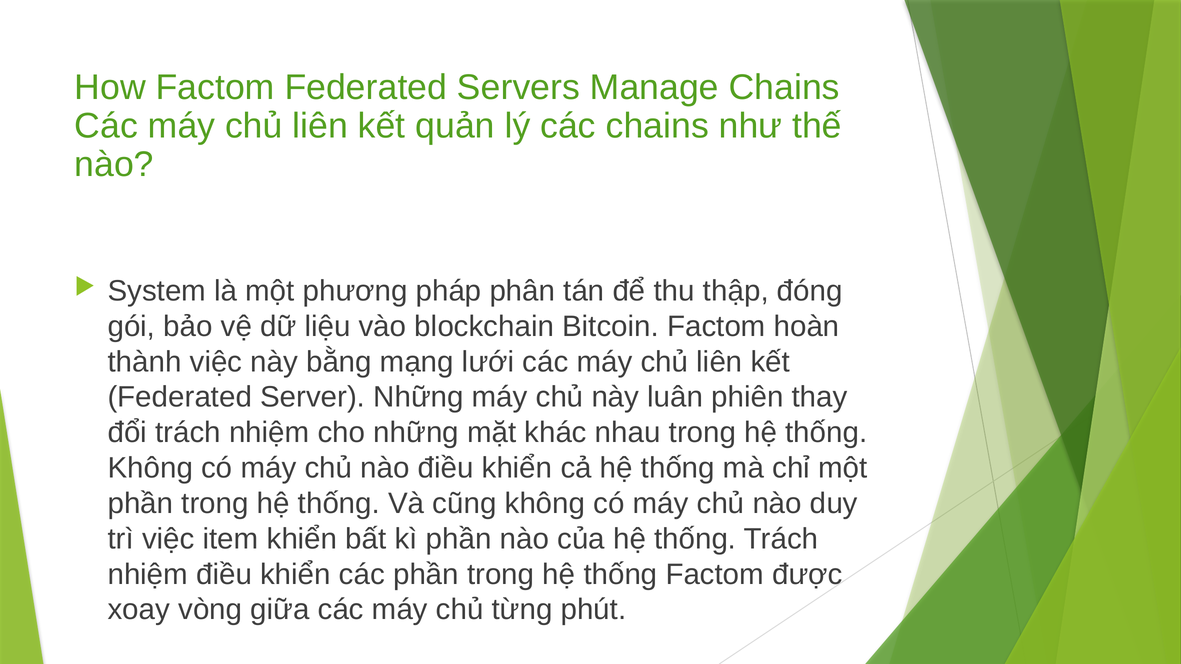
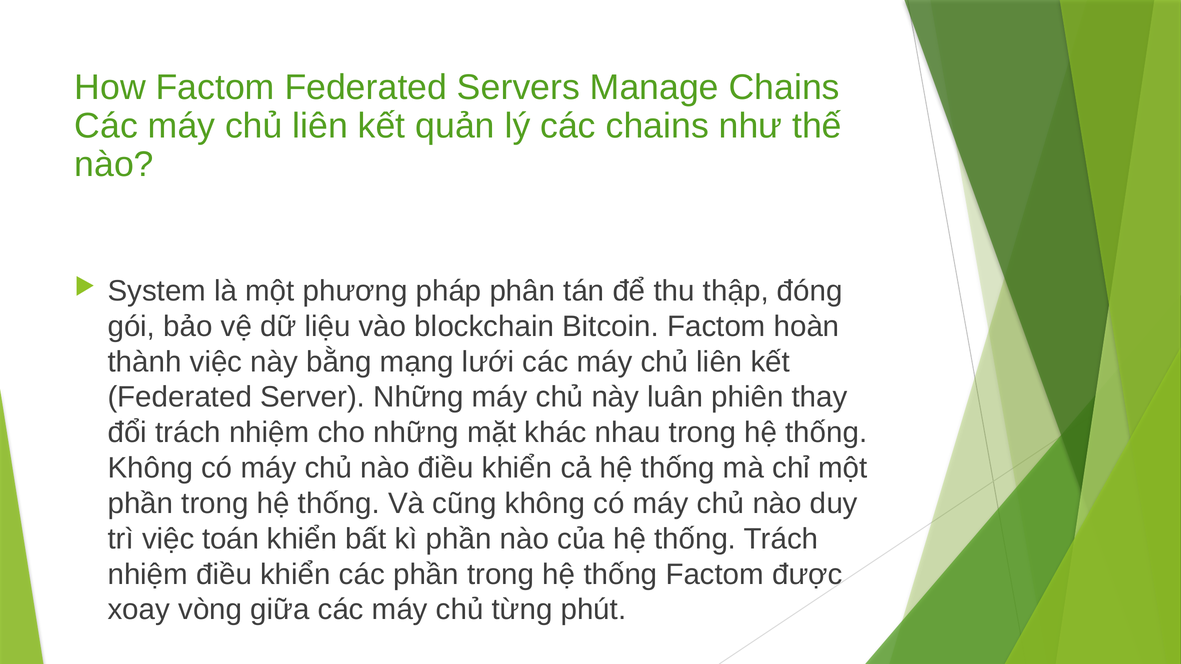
item: item -> toán (231, 539)
